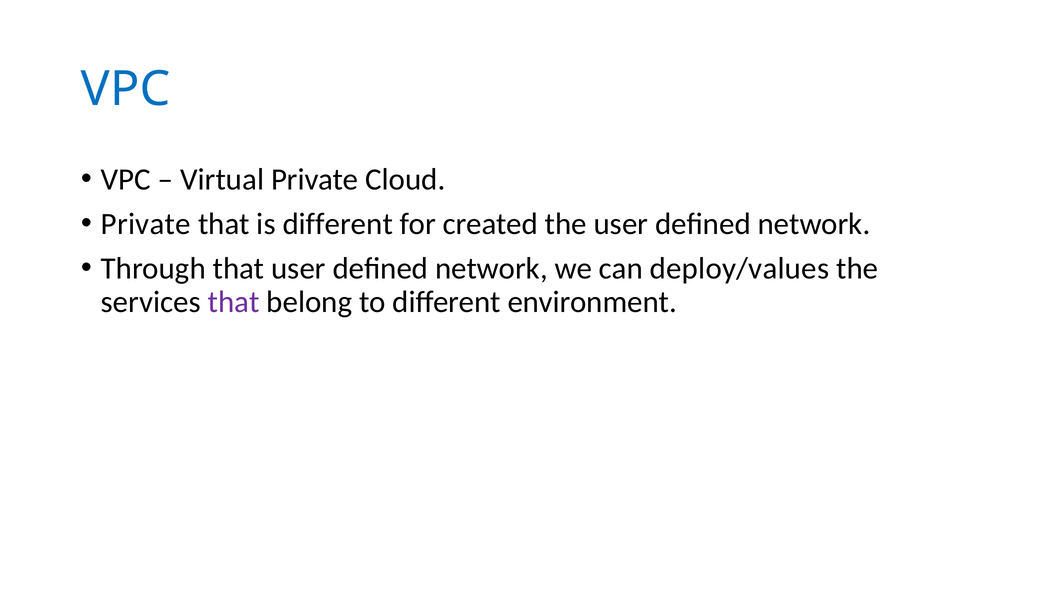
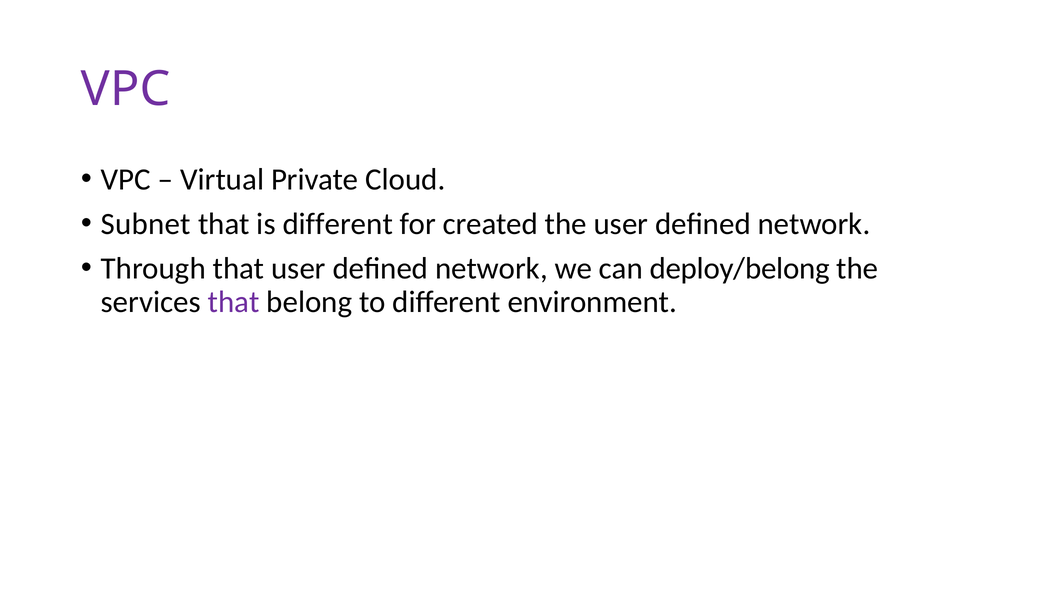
VPC colour: blue -> purple (126, 89)
Private: Private -> Subnet (146, 224)
deploy/values: deploy/values -> deploy/belong (740, 269)
